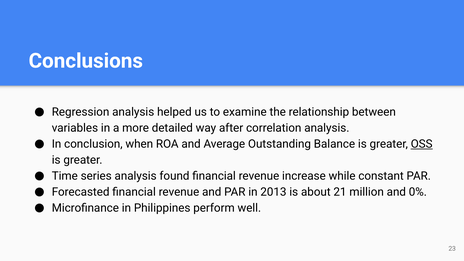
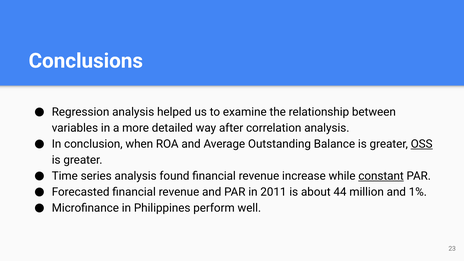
constant underline: none -> present (381, 176)
2013: 2013 -> 2011 (273, 192)
21: 21 -> 44 (340, 192)
0%: 0% -> 1% (418, 192)
